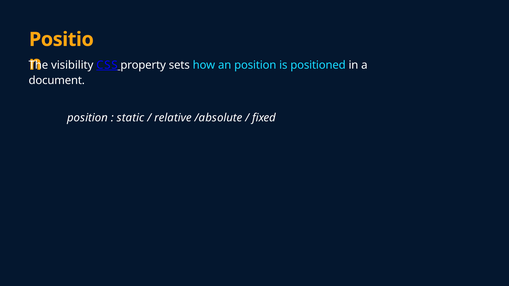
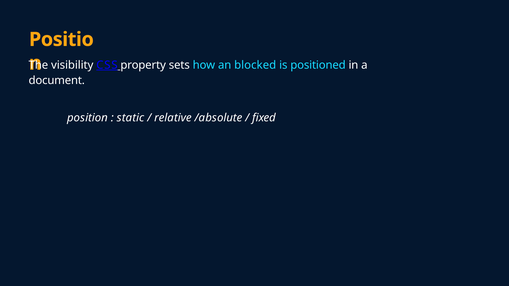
an position: position -> blocked (255, 65)
